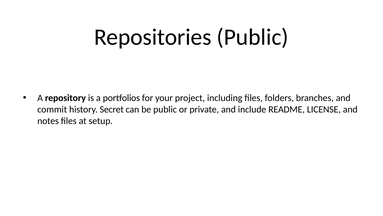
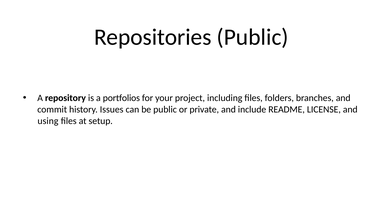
Secret: Secret -> Issues (112, 109)
notes: notes -> using (48, 121)
